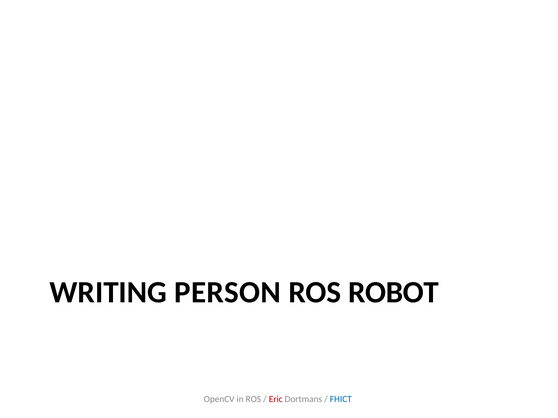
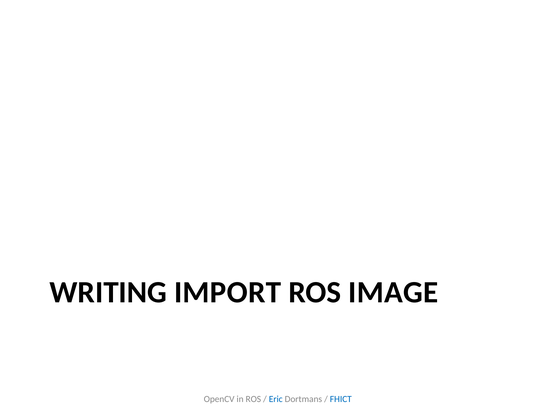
PERSON: PERSON -> IMPORT (228, 292)
ROBOT: ROBOT -> IMAGE (393, 292)
Eric colour: red -> blue (276, 400)
